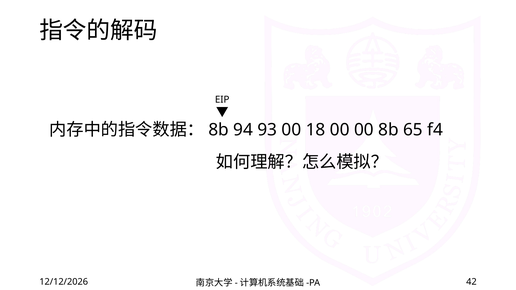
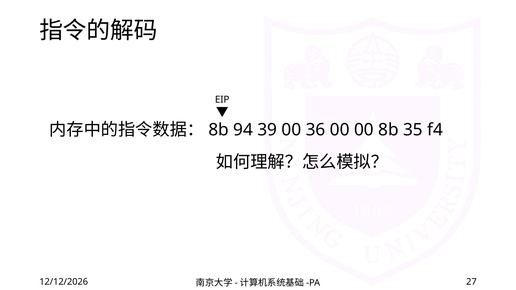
93: 93 -> 39 (267, 130)
18: 18 -> 36 (316, 130)
65: 65 -> 35 (413, 130)
42: 42 -> 27 (471, 282)
